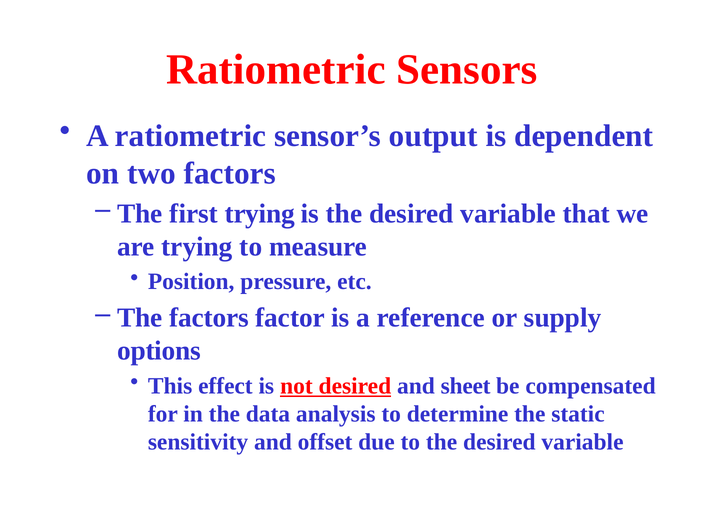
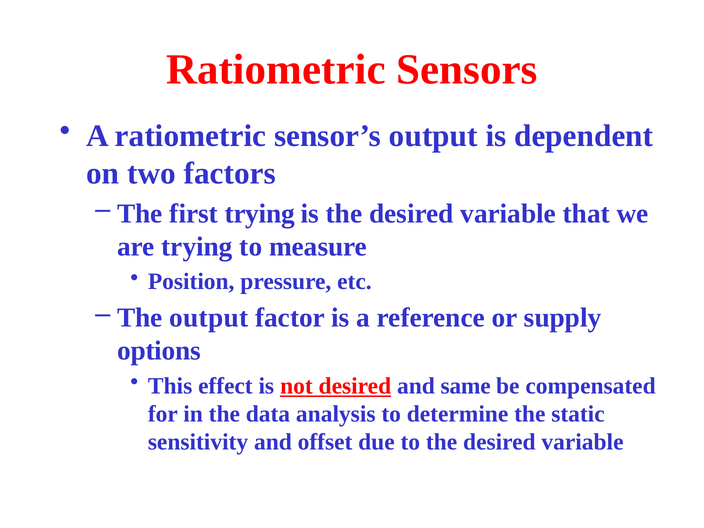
The factors: factors -> output (209, 318)
sheet: sheet -> same (466, 386)
